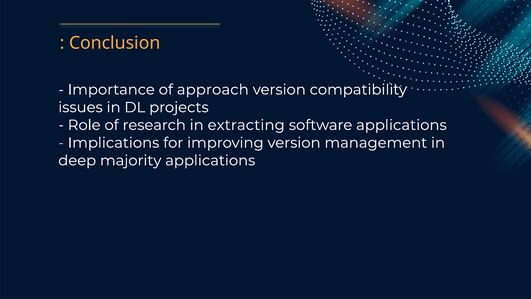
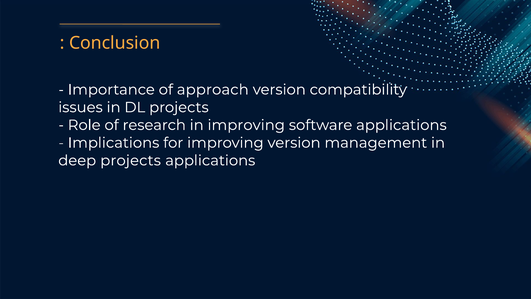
in extracting: extracting -> improving (246, 125)
deep majority: majority -> projects (131, 160)
